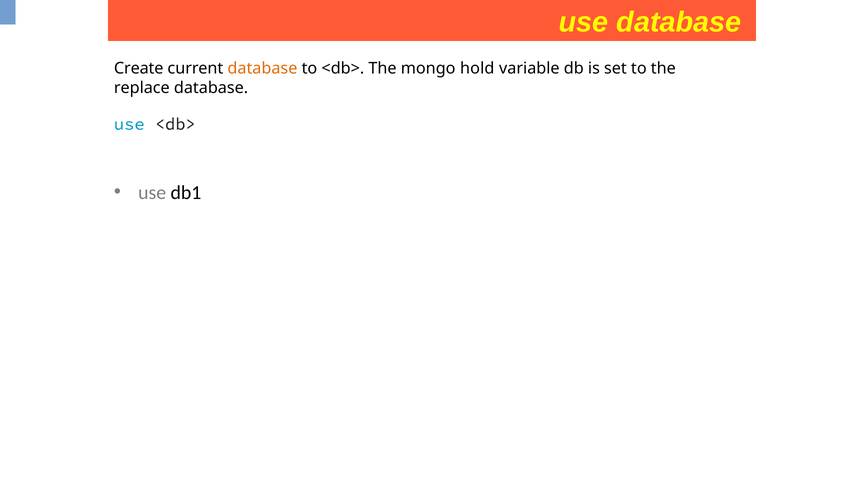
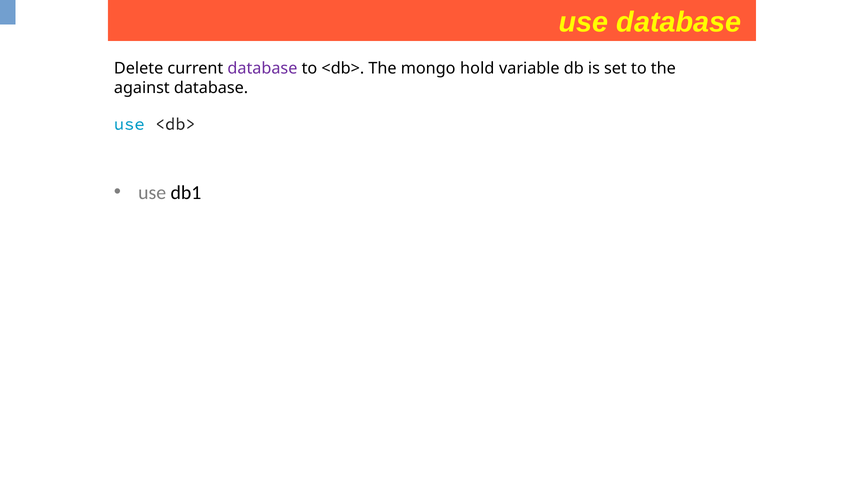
Create: Create -> Delete (139, 69)
database colour: orange -> purple (262, 69)
replace: replace -> against (142, 88)
